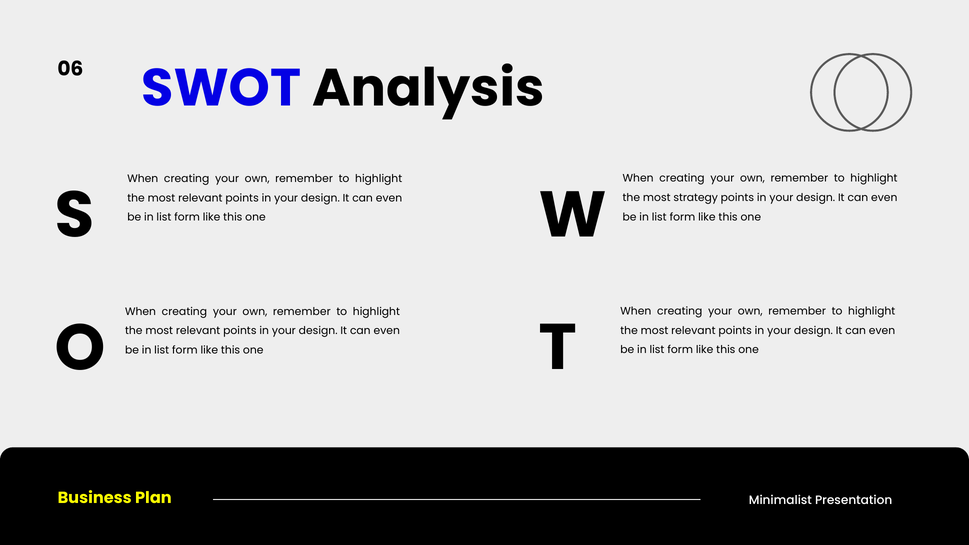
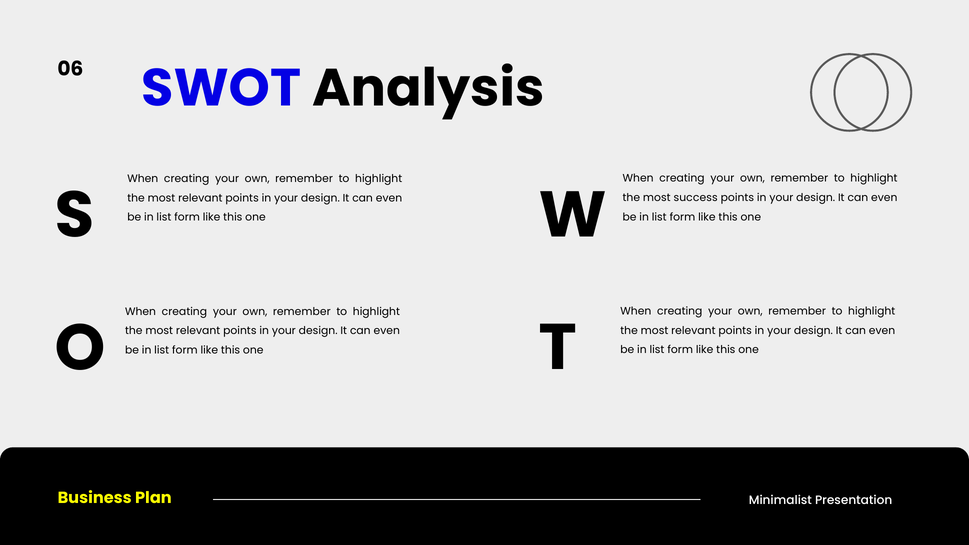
strategy: strategy -> success (696, 198)
